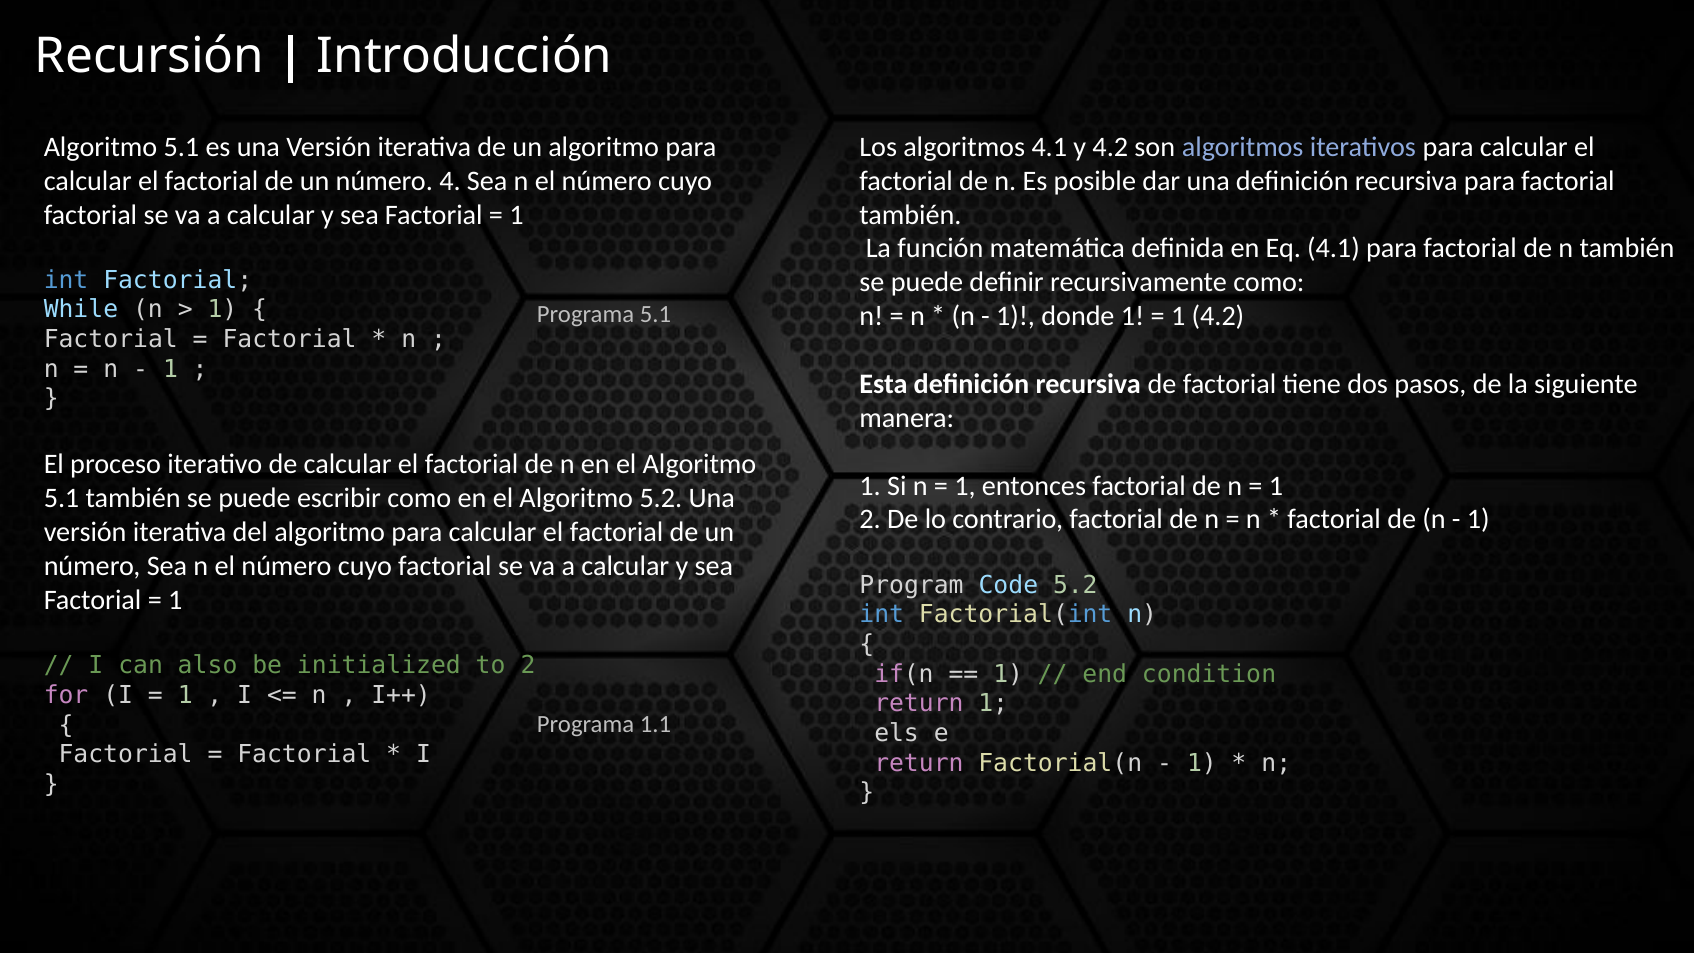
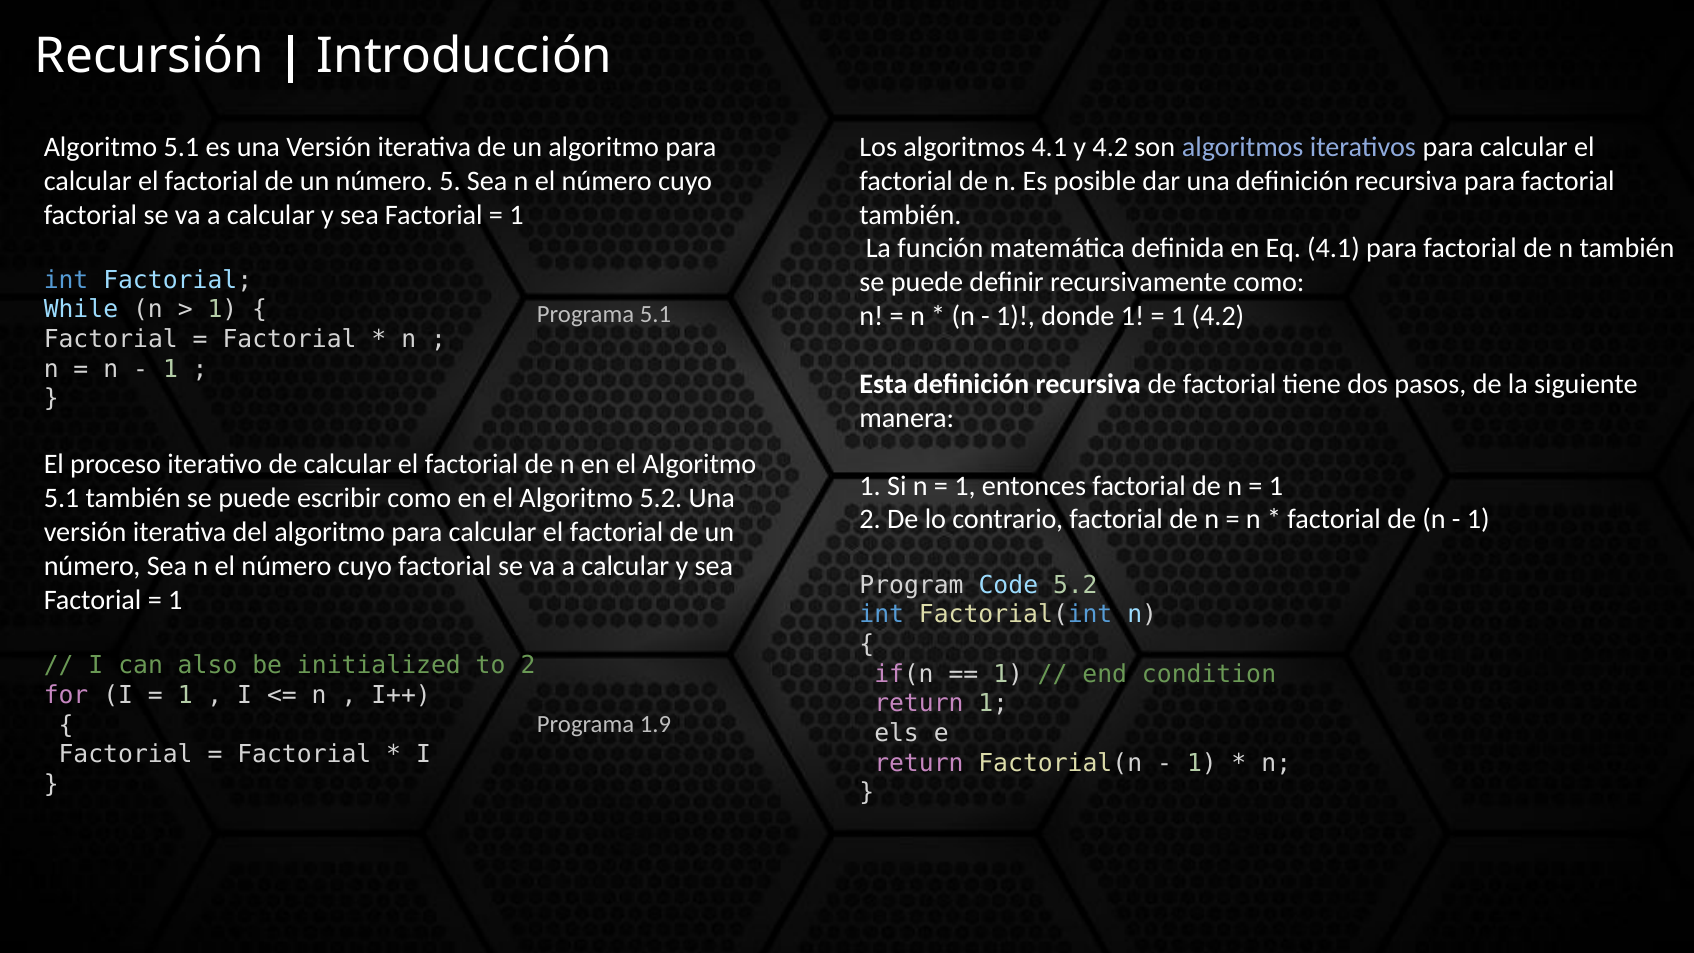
4: 4 -> 5 (450, 181)
1.1: 1.1 -> 1.9 (655, 724)
